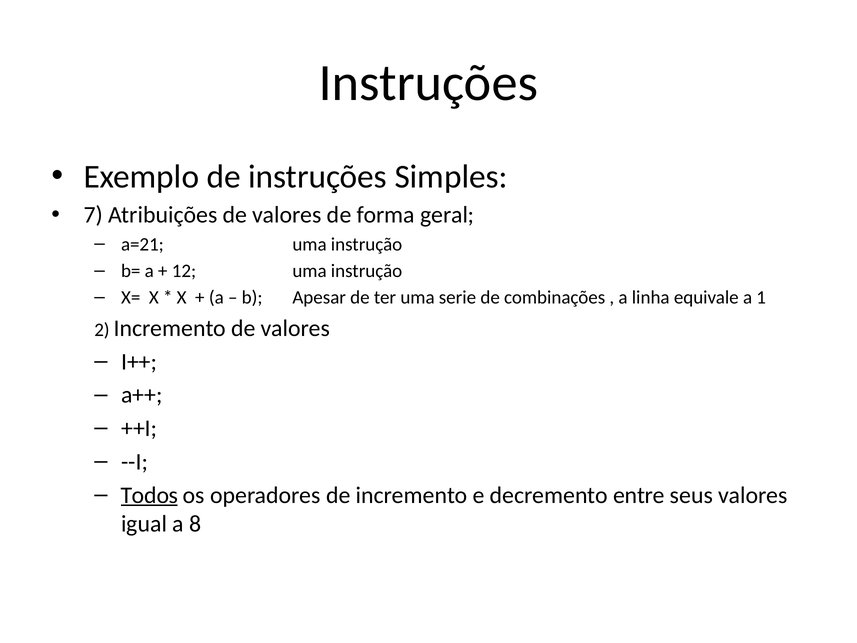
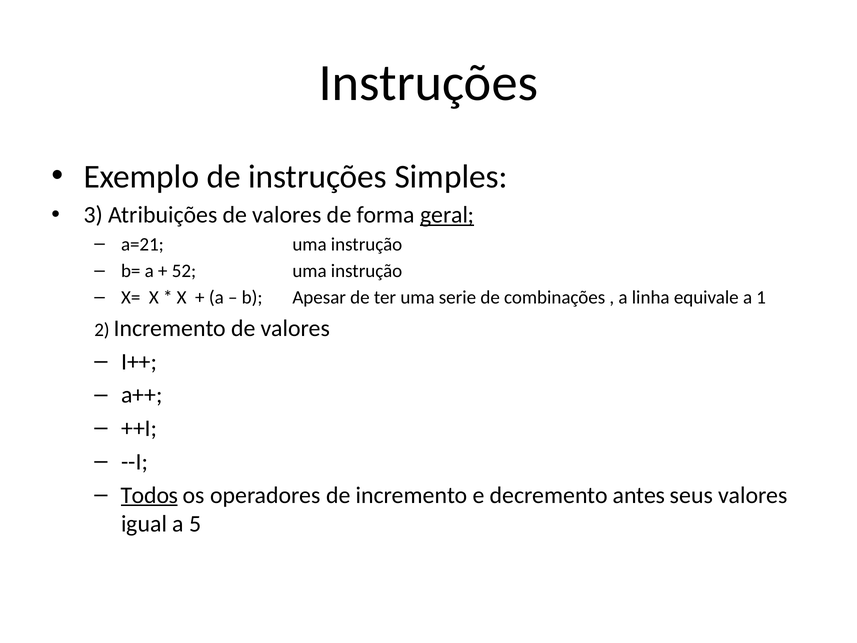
7: 7 -> 3 (93, 215)
geral underline: none -> present (447, 215)
12: 12 -> 52 (184, 271)
entre: entre -> antes (639, 495)
8: 8 -> 5 (195, 524)
